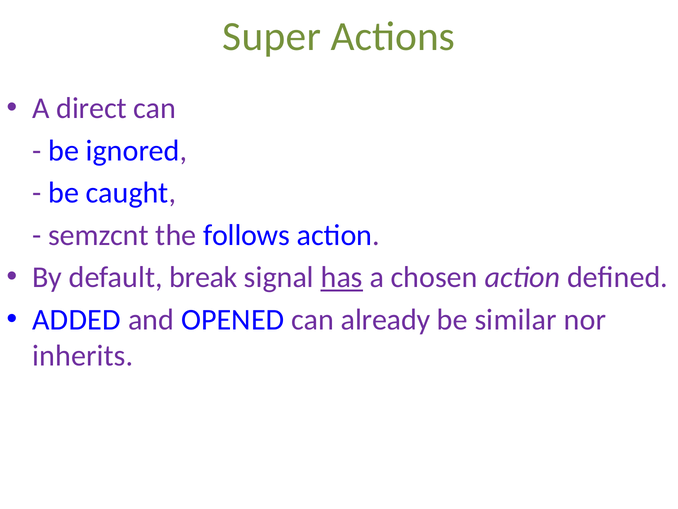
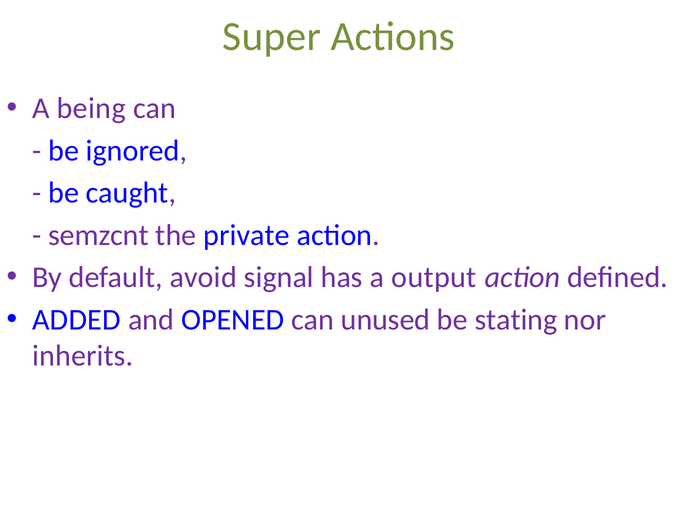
direct: direct -> being (91, 108)
follows: follows -> private (247, 235)
break: break -> avoid (203, 277)
has underline: present -> none (342, 277)
chosen: chosen -> output (434, 277)
already: already -> unused (386, 319)
similar: similar -> stating (516, 319)
